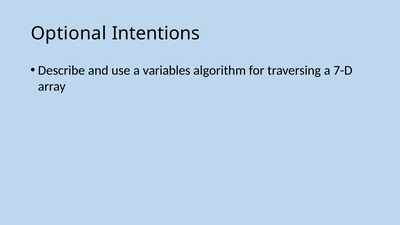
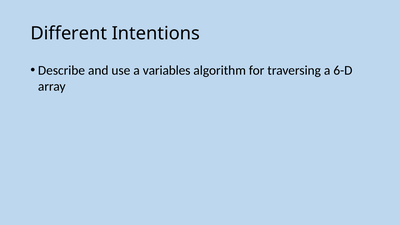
Optional: Optional -> Different (69, 34)
7-D: 7-D -> 6-D (343, 70)
